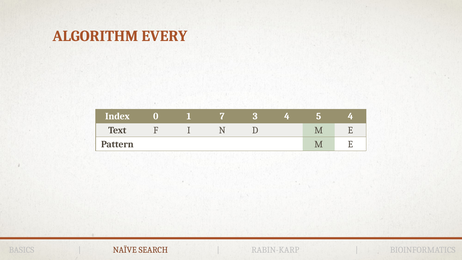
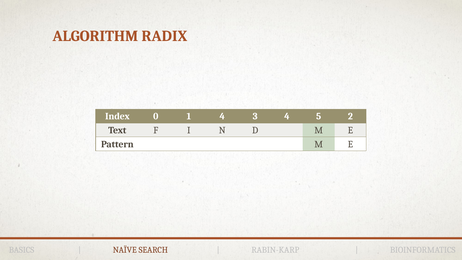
EVERY: EVERY -> RADIX (164, 36)
1 7: 7 -> 4 (222, 116)
5 4: 4 -> 2 (350, 116)
